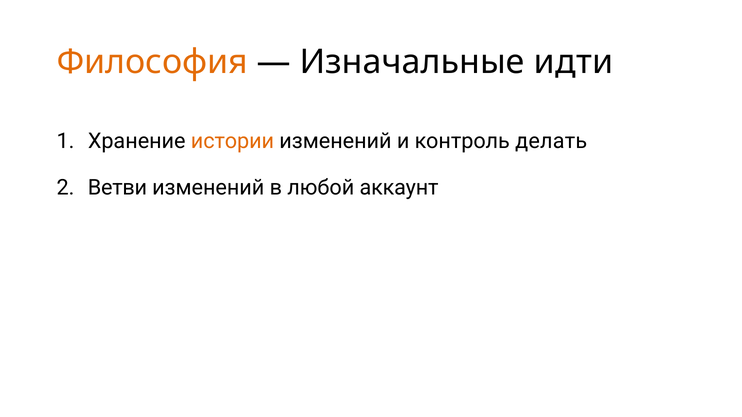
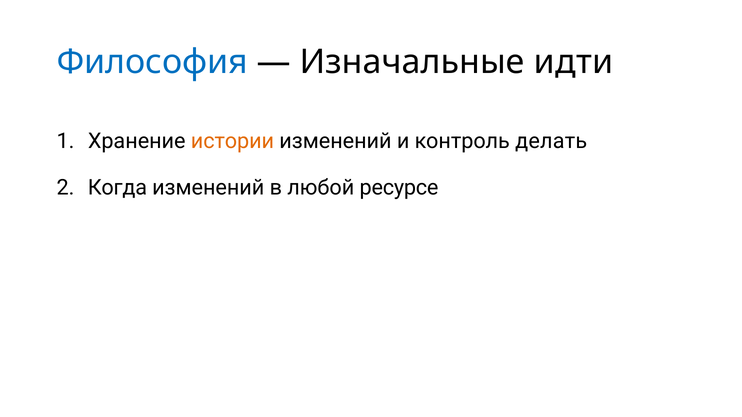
Философия colour: orange -> blue (152, 62)
Ветви: Ветви -> Когда (117, 188)
аккаунт: аккаунт -> ресурсе (399, 188)
